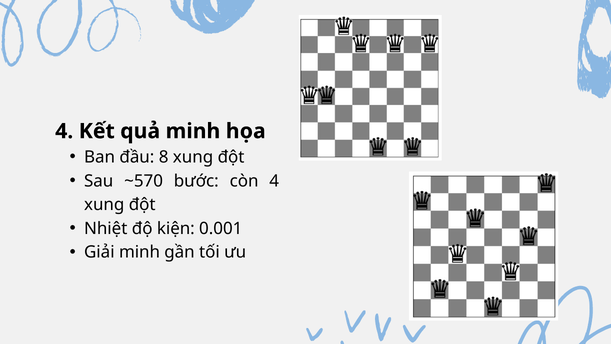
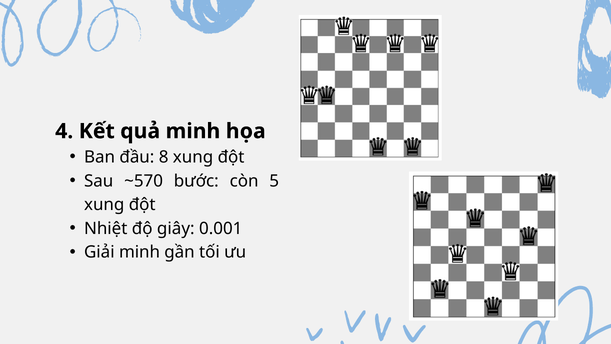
còn 4: 4 -> 5 (274, 181)
kiện: kiện -> giây (176, 228)
